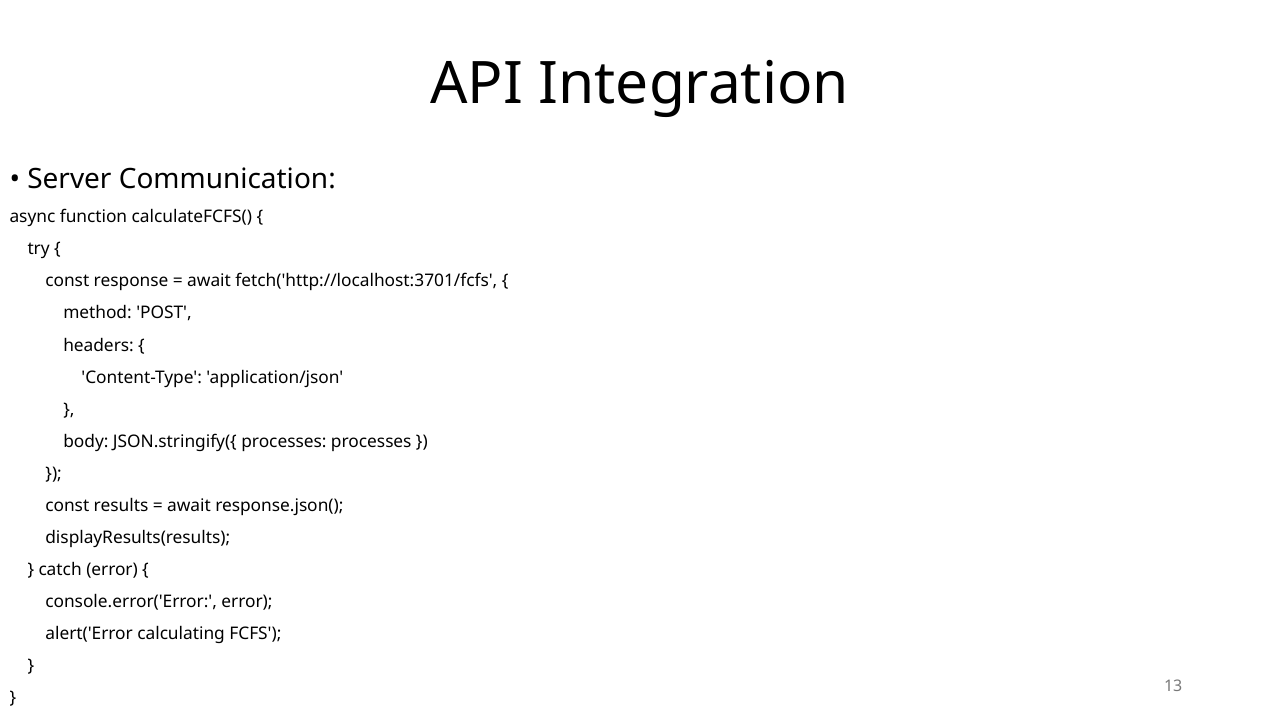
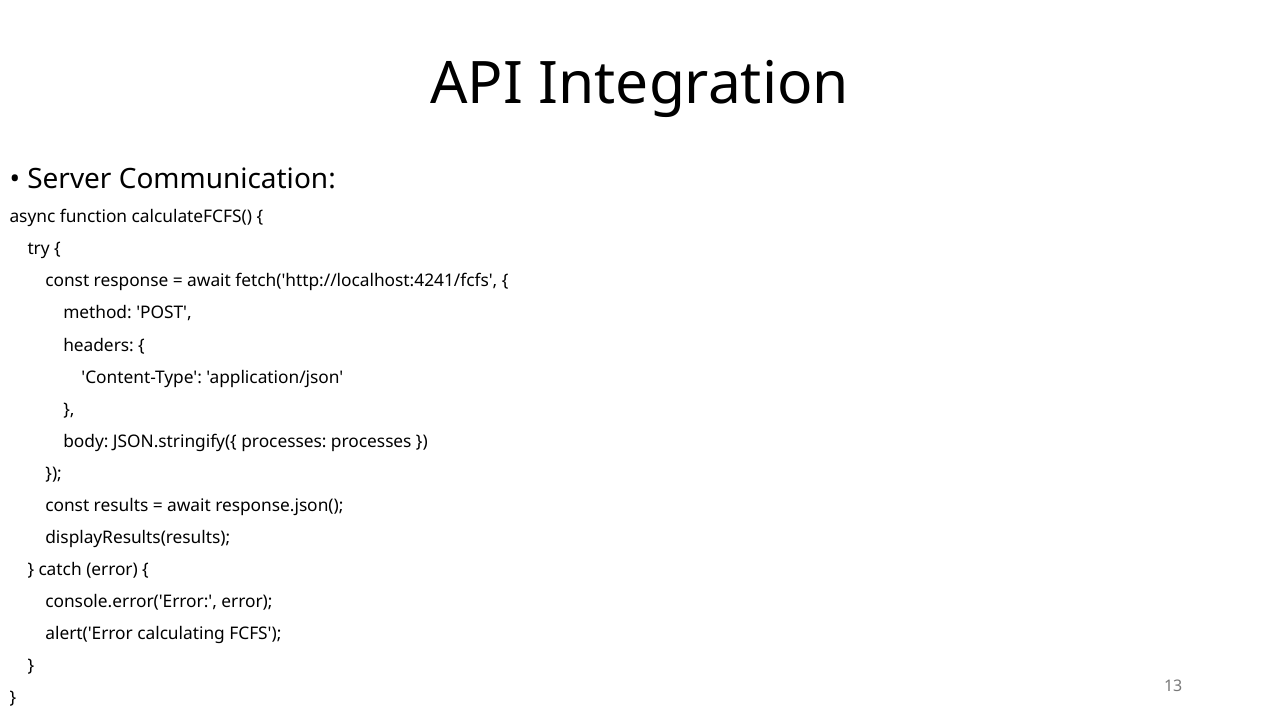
fetch('http://localhost:3701/fcfs: fetch('http://localhost:3701/fcfs -> fetch('http://localhost:4241/fcfs (366, 281)
